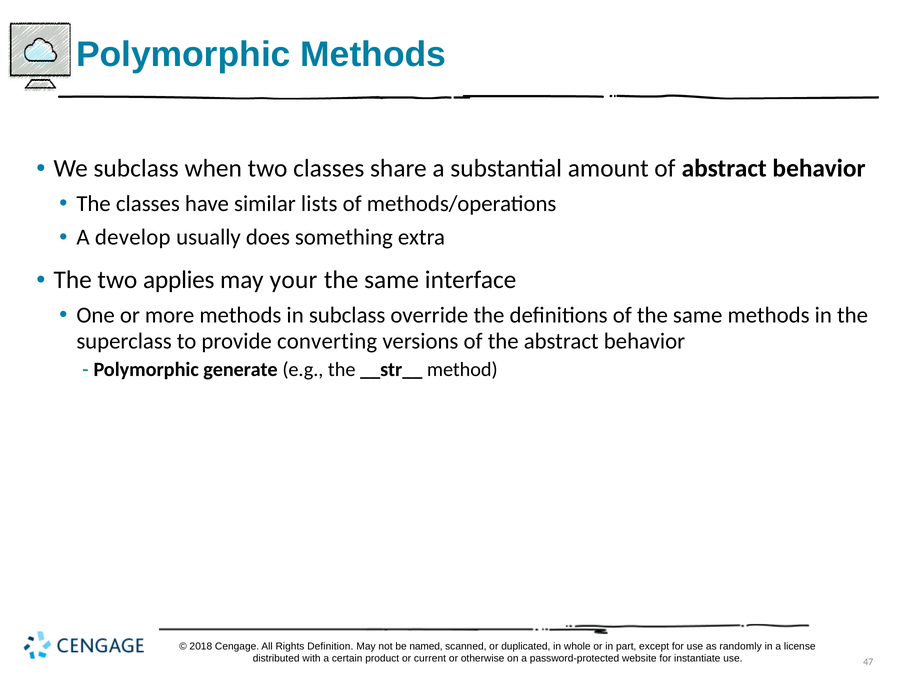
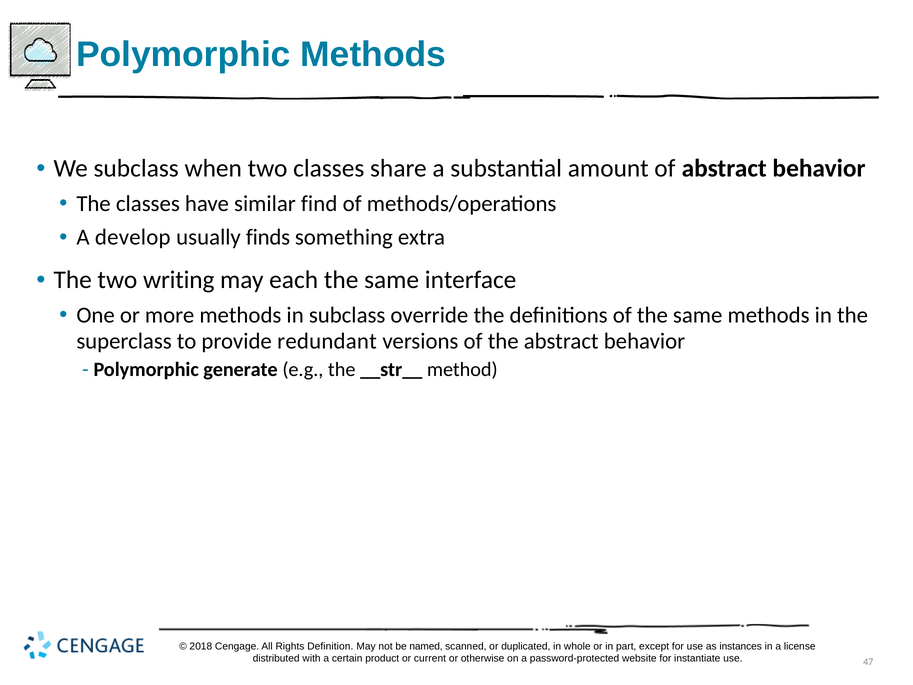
lists: lists -> find (319, 203)
does: does -> finds (268, 237)
applies: applies -> writing (179, 280)
your: your -> each (294, 280)
converting: converting -> redundant (327, 341)
randomly: randomly -> instances (741, 646)
